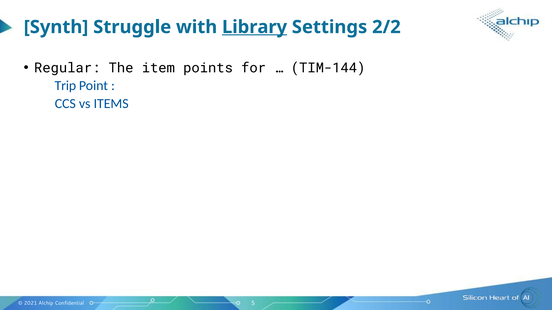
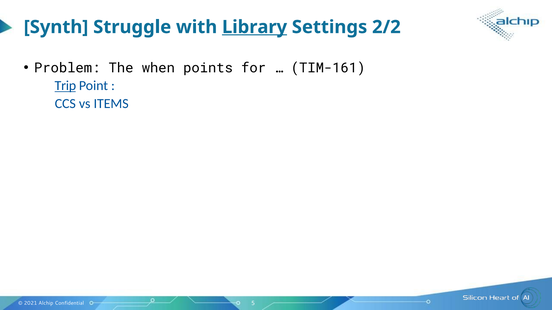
Regular: Regular -> Problem (67, 68)
item: item -> when (158, 68)
TIM-144: TIM-144 -> TIM-161 (328, 68)
Trip underline: none -> present (65, 86)
